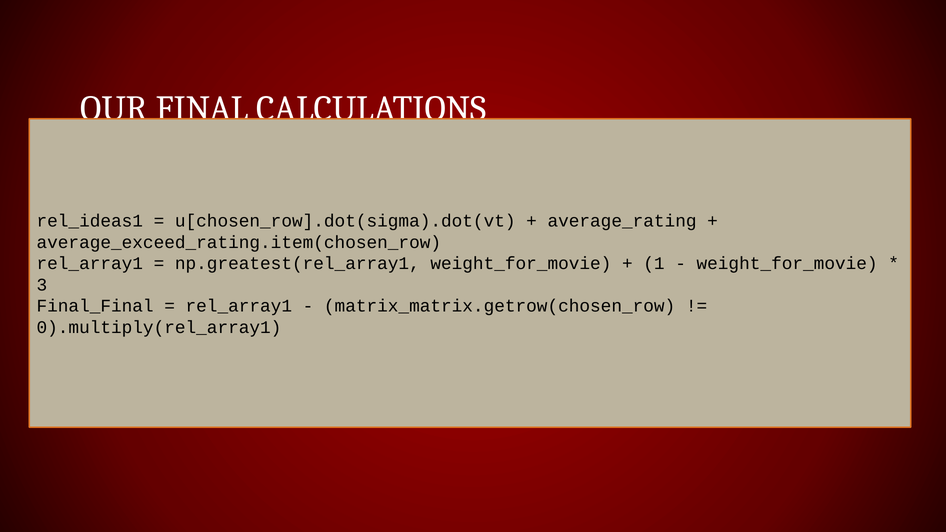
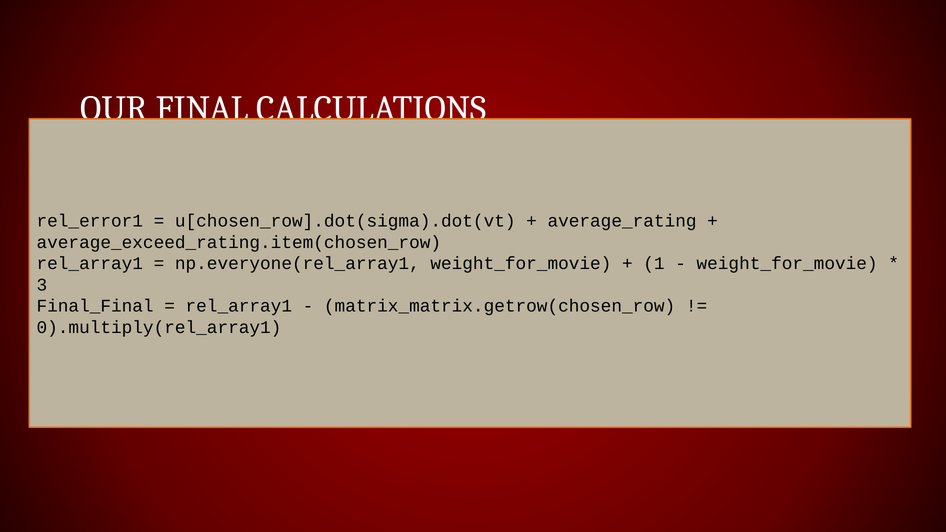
rel_ideas1: rel_ideas1 -> rel_error1 (90, 221)
np.greatest(rel_array1: np.greatest(rel_array1 -> np.everyone(rel_array1 (297, 264)
